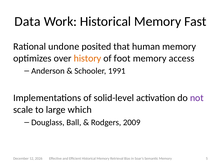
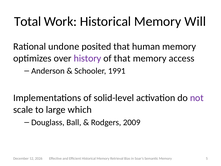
Data: Data -> Total (28, 21)
Fast: Fast -> Will (195, 21)
history colour: orange -> purple (87, 58)
of foot: foot -> that (122, 58)
